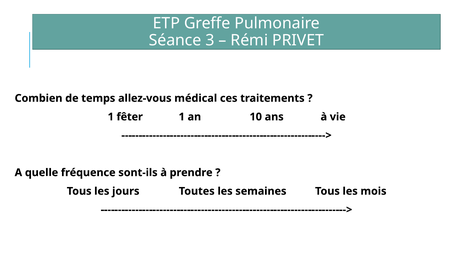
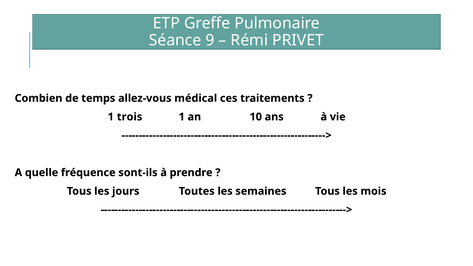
3: 3 -> 9 (210, 40)
fêter: fêter -> trois (130, 117)
